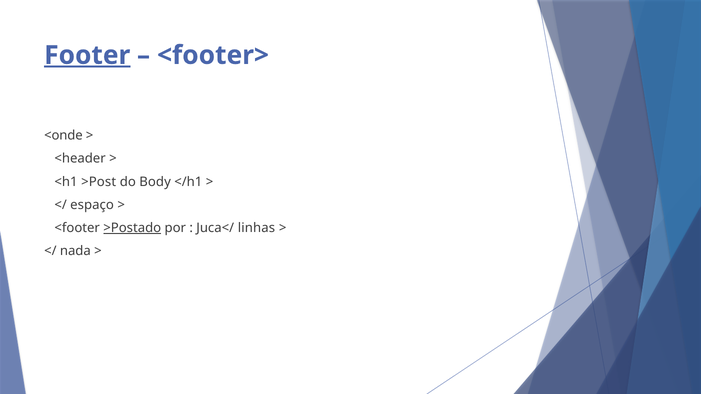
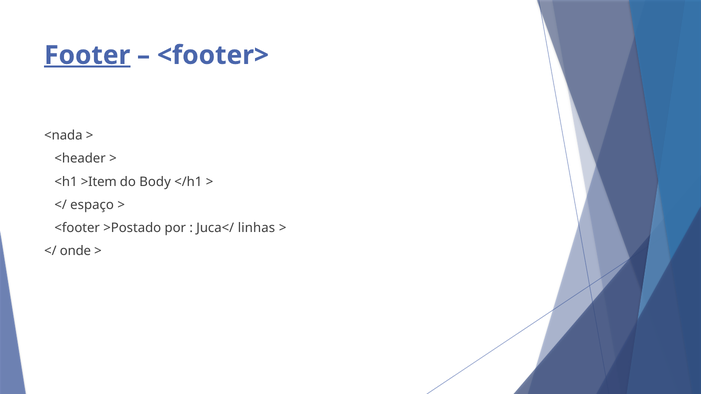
<onde: <onde -> <nada (63, 136)
>Post: >Post -> >Item (99, 182)
>Postado underline: present -> none (132, 228)
nada: nada -> onde (75, 251)
